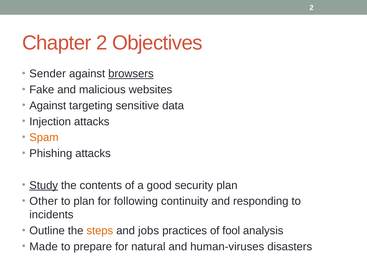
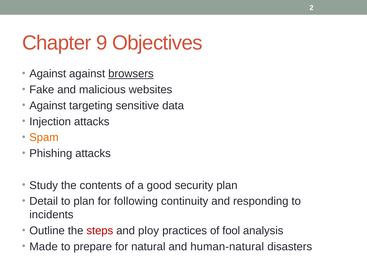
Chapter 2: 2 -> 9 (102, 43)
Sender: Sender -> Against (48, 74)
Study underline: present -> none (44, 185)
Other: Other -> Detail (44, 201)
steps colour: orange -> red (100, 230)
jobs: jobs -> ploy (149, 230)
human-viruses: human-viruses -> human-natural (227, 246)
